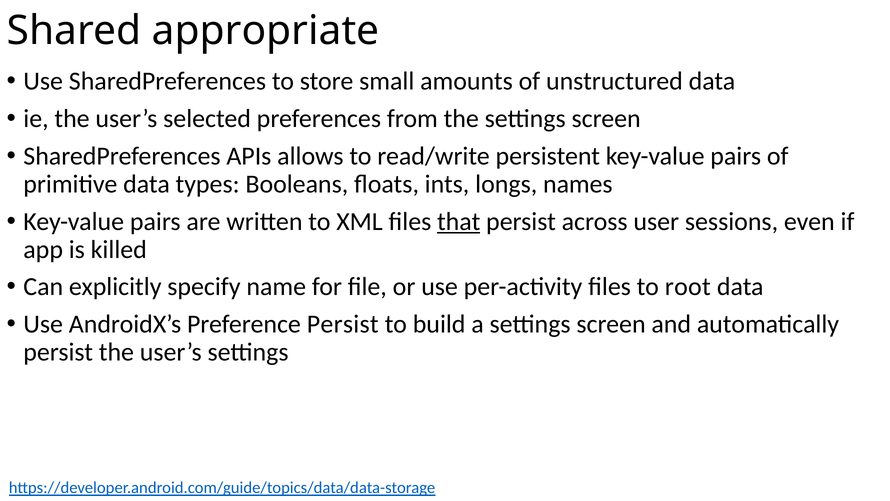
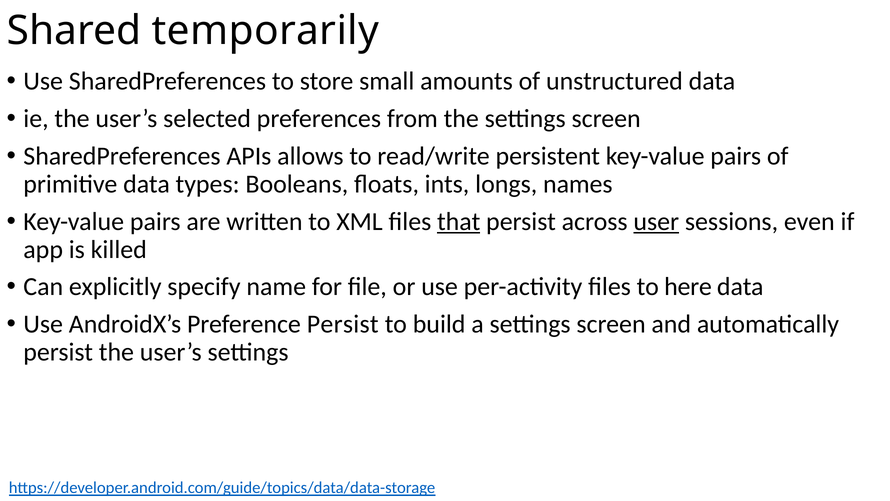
appropriate: appropriate -> temporarily (265, 31)
user underline: none -> present (656, 221)
root: root -> here (688, 287)
